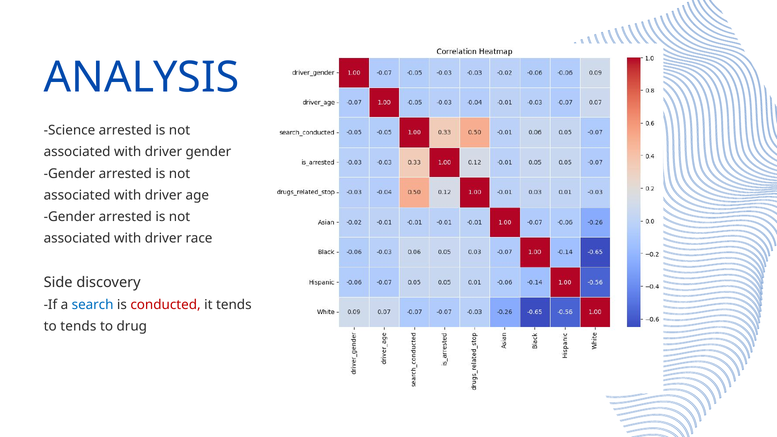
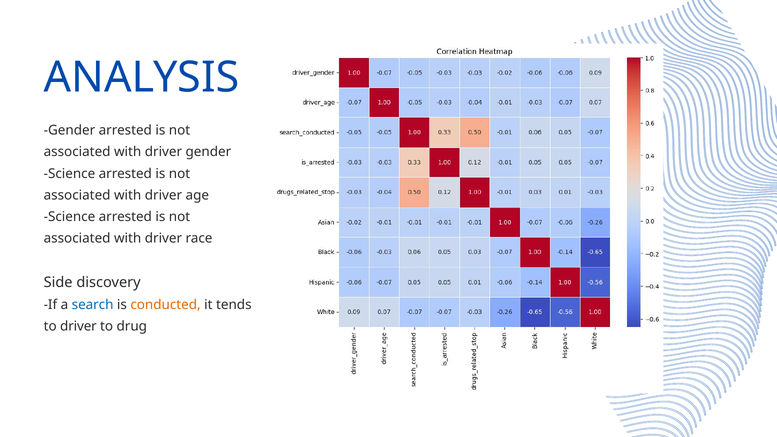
Science: Science -> Gender (69, 130)
Gender: Gender -> Science (69, 174)
Gender: Gender -> Science (69, 217)
conducted colour: red -> orange (166, 305)
to tends: tends -> driver (78, 326)
